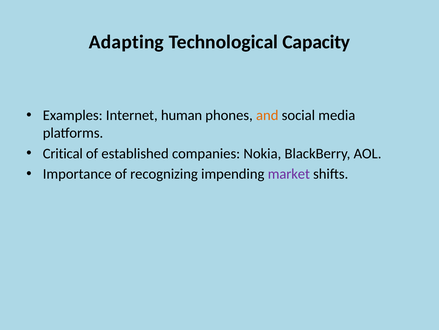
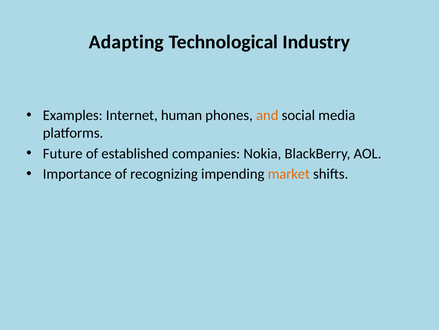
Capacity: Capacity -> Industry (316, 42)
Critical: Critical -> Future (63, 153)
market colour: purple -> orange (289, 174)
